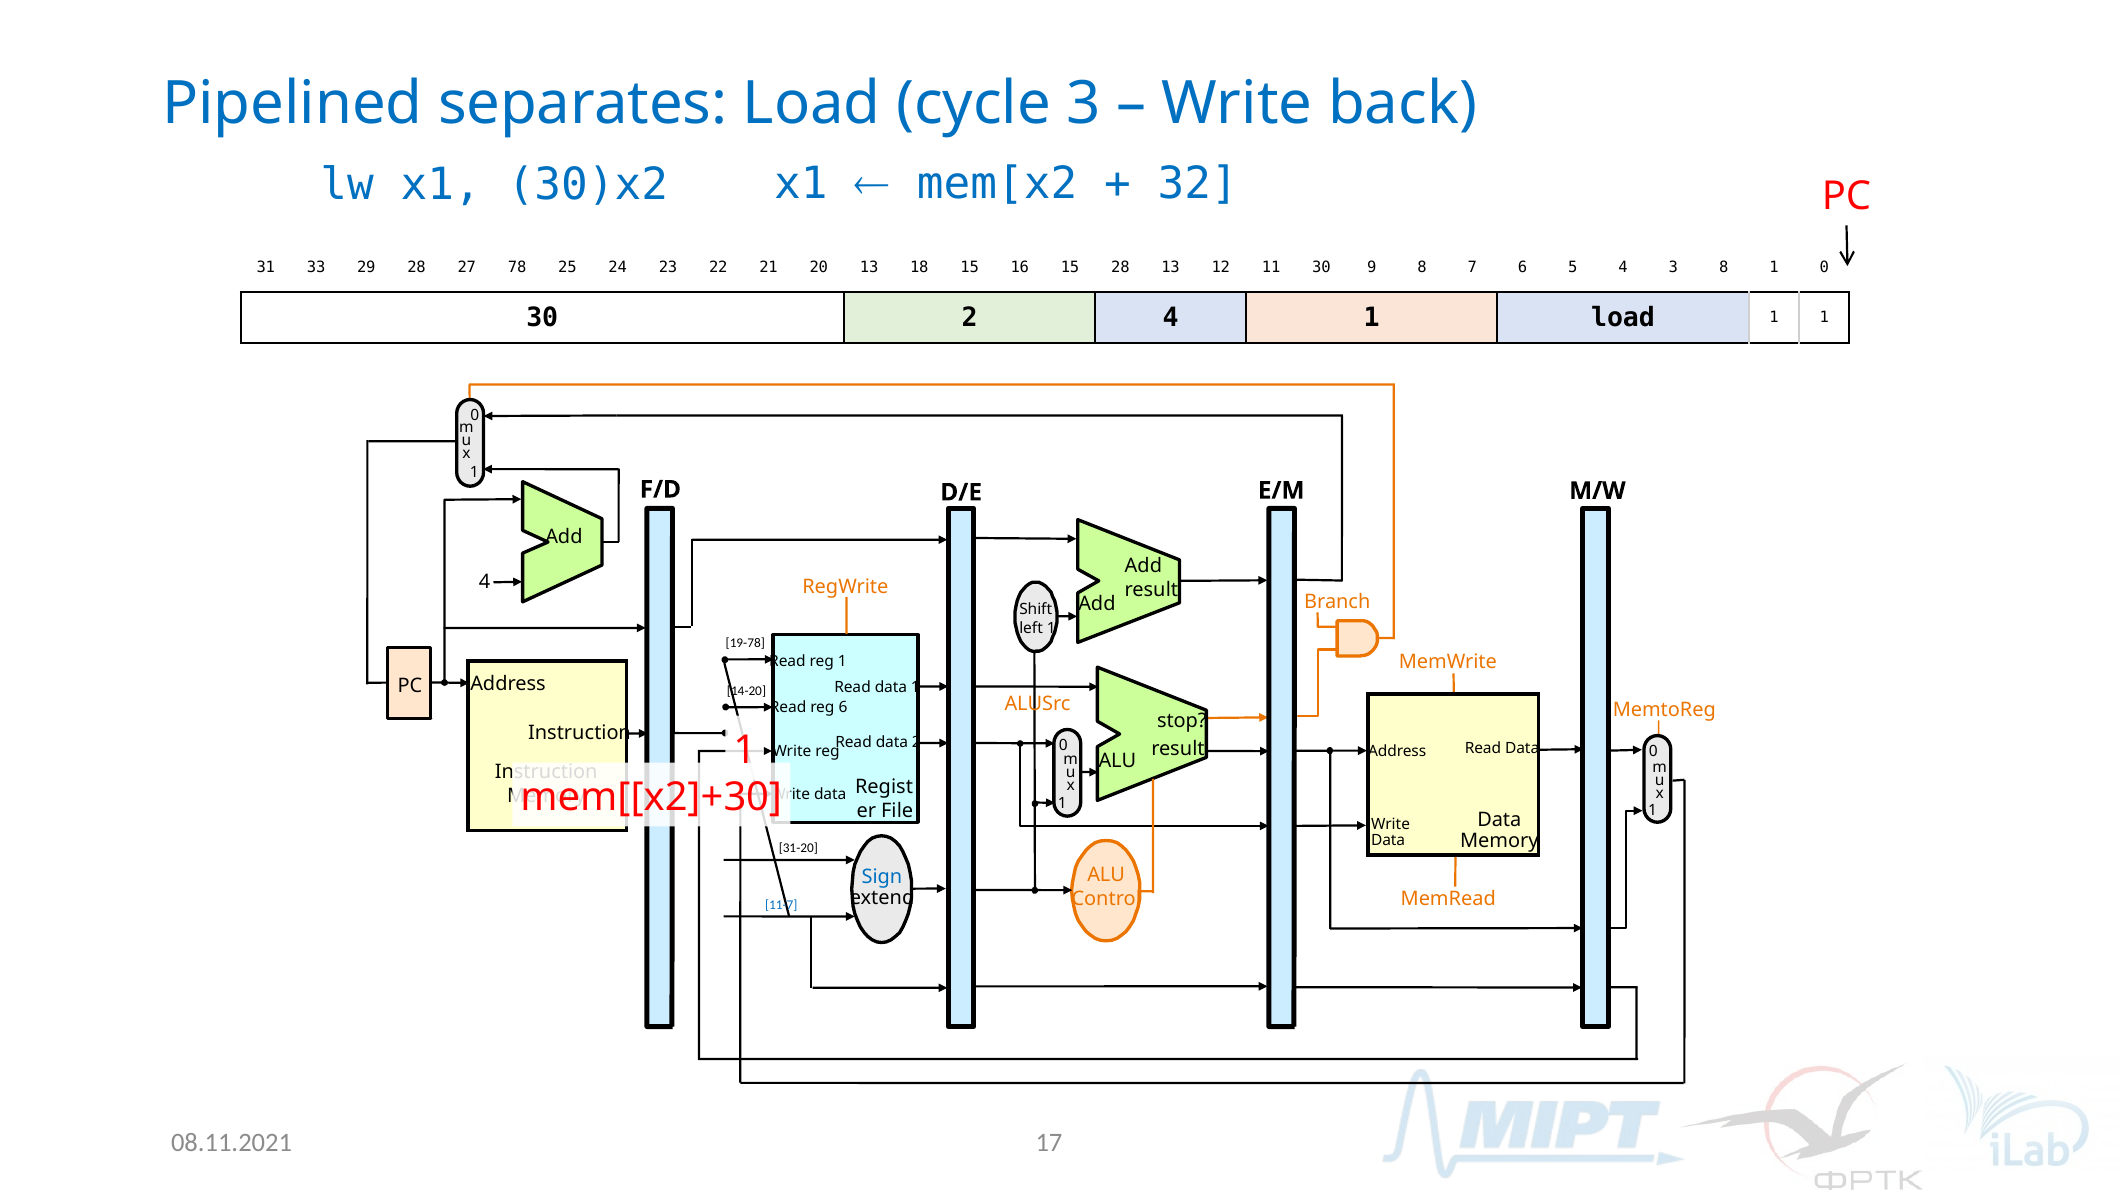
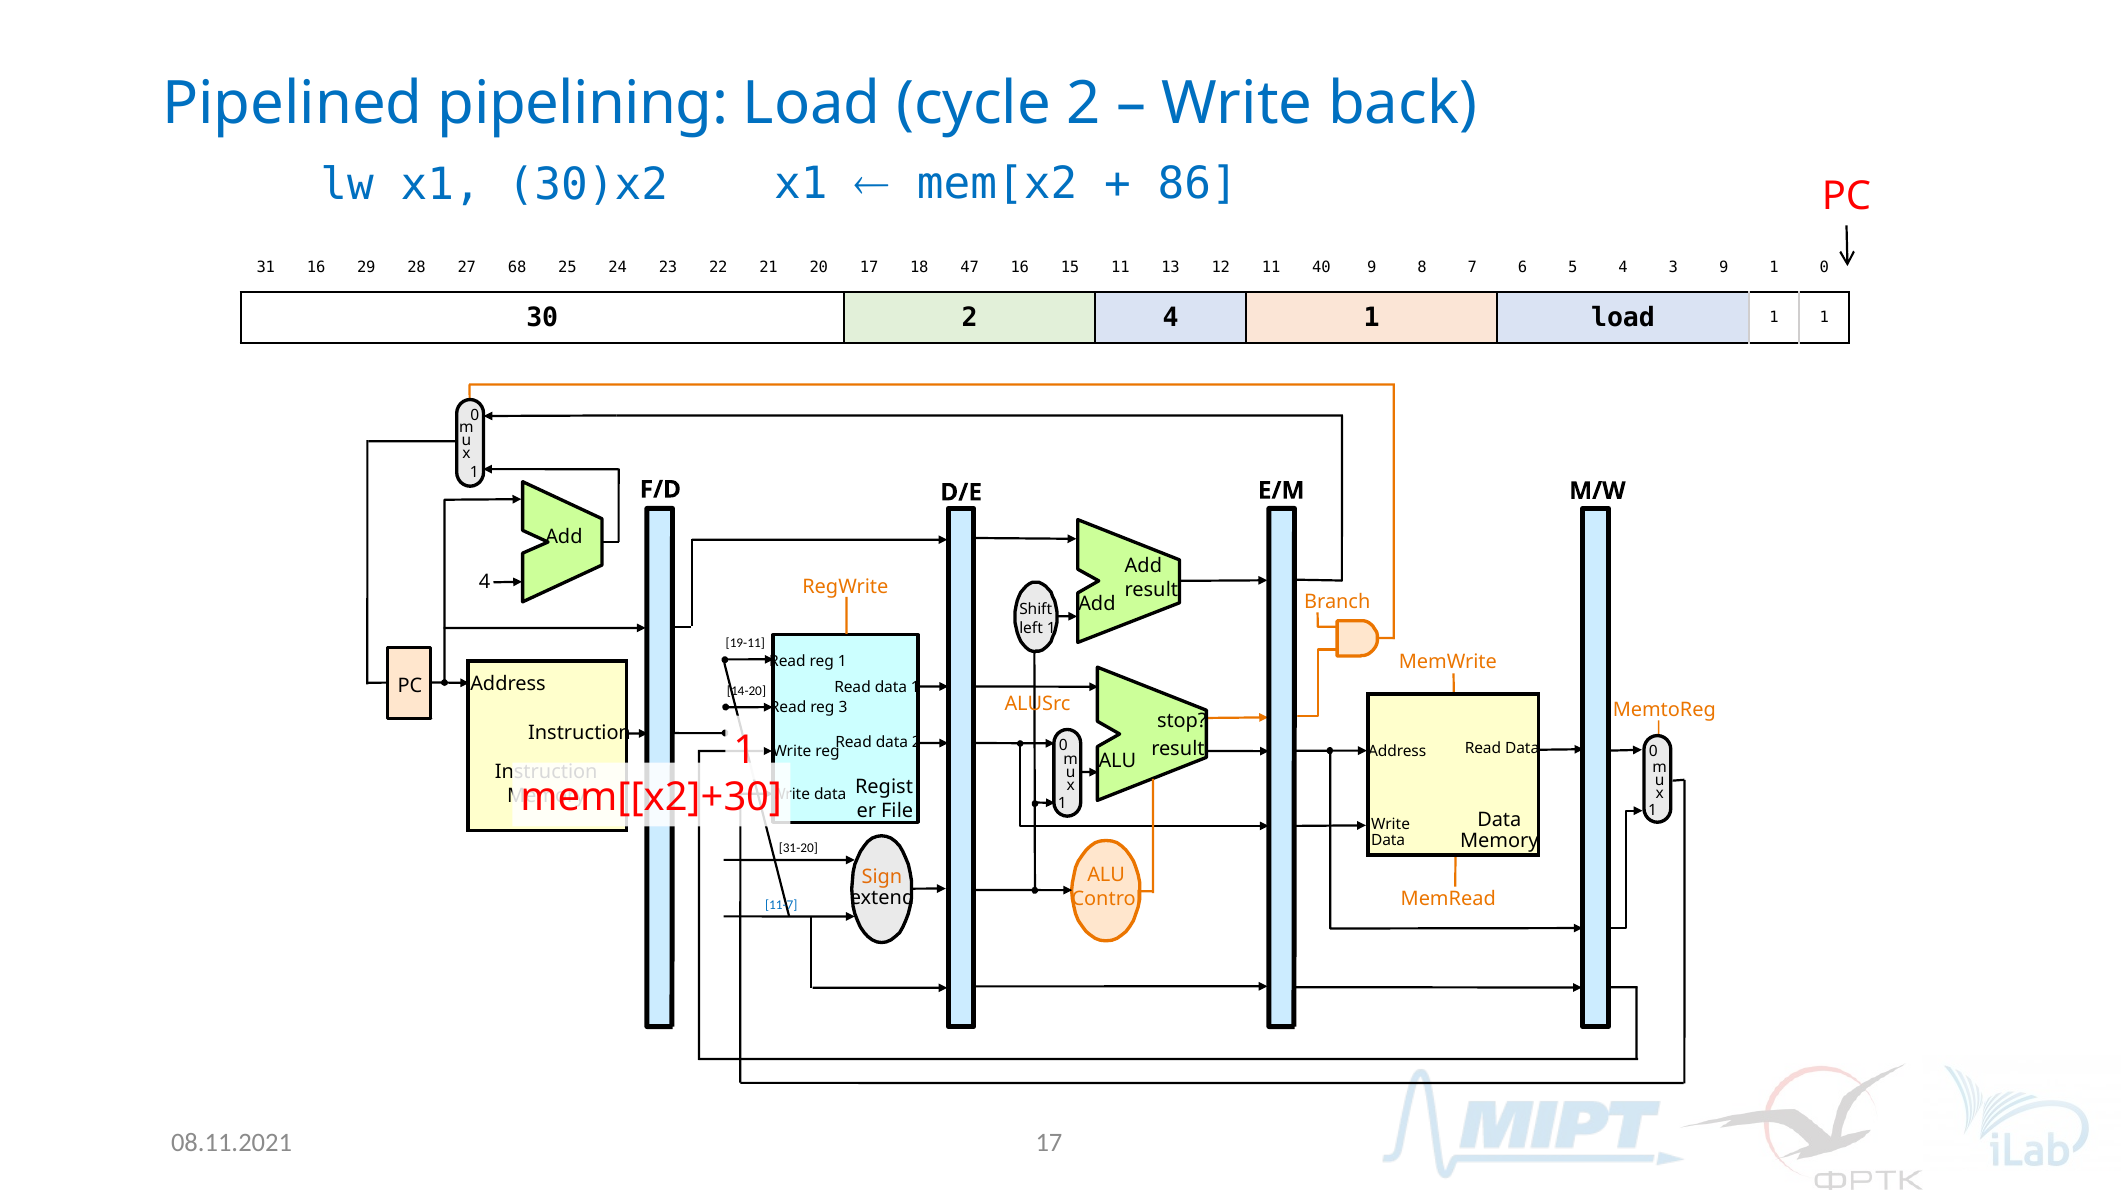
separates: separates -> pipelining (583, 104)
cycle 3: 3 -> 2 (1084, 104)
32: 32 -> 86 (1198, 184)
31 33: 33 -> 16 (316, 267)
78: 78 -> 68 (517, 267)
20 13: 13 -> 17 (869, 267)
18 15: 15 -> 47 (970, 267)
15 28: 28 -> 11 (1120, 267)
11 30: 30 -> 40 (1321, 267)
3 8: 8 -> 9 (1724, 267)
19-78: 19-78 -> 19-11 (745, 643)
reg 6: 6 -> 3 (843, 707)
Sign colour: blue -> orange (882, 877)
